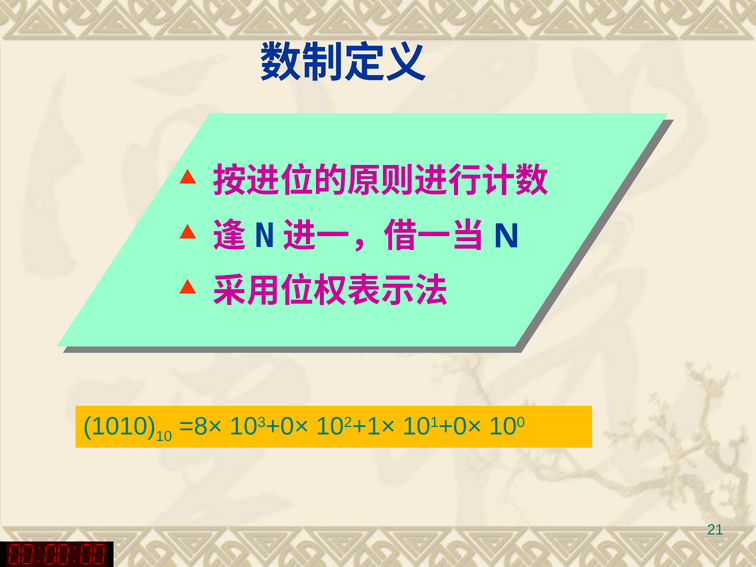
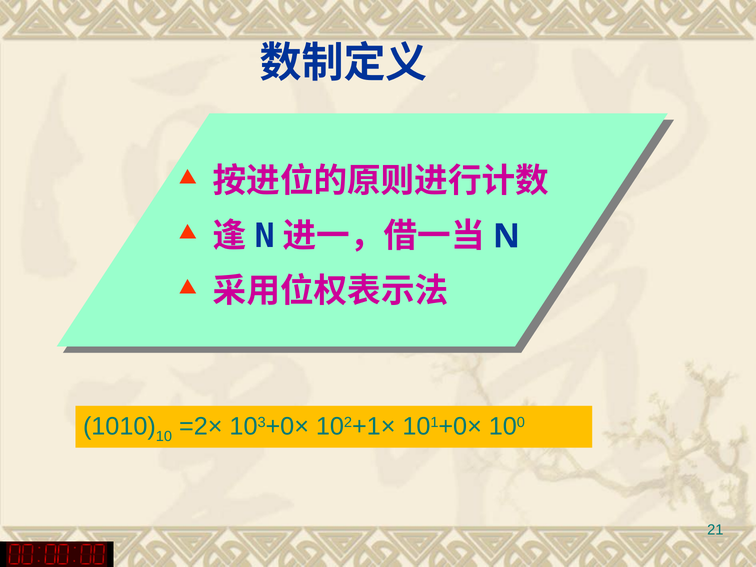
=8×: =8× -> =2× (201, 426)
